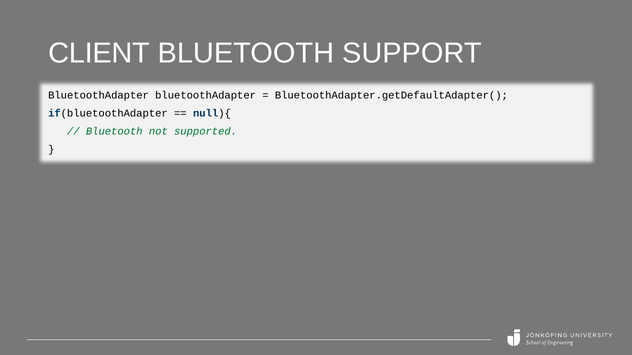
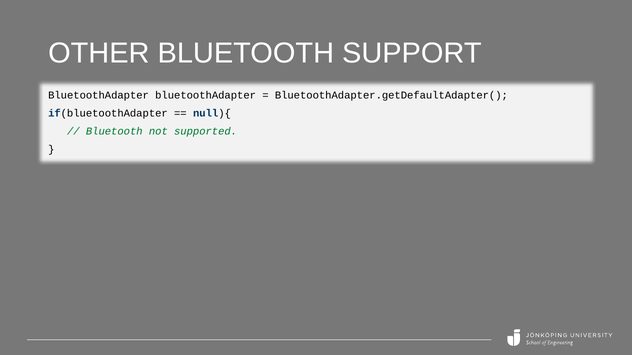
CLIENT: CLIENT -> OTHER (99, 53)
